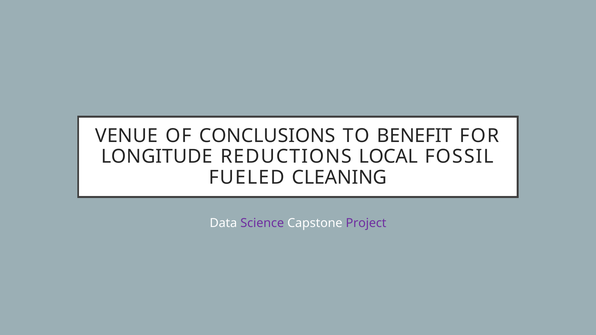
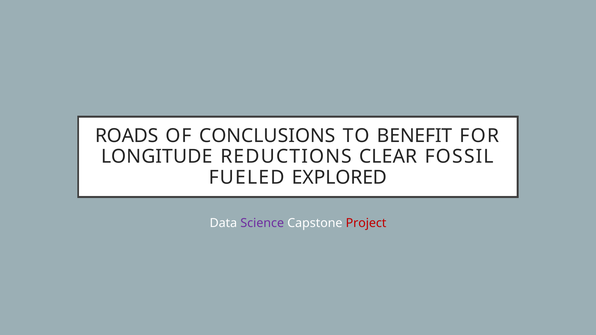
VENUE: VENUE -> ROADS (127, 136)
LOCAL: LOCAL -> CLEAR (388, 157)
CLEANING: CLEANING -> EXPLORED (339, 178)
Project colour: purple -> red (366, 223)
